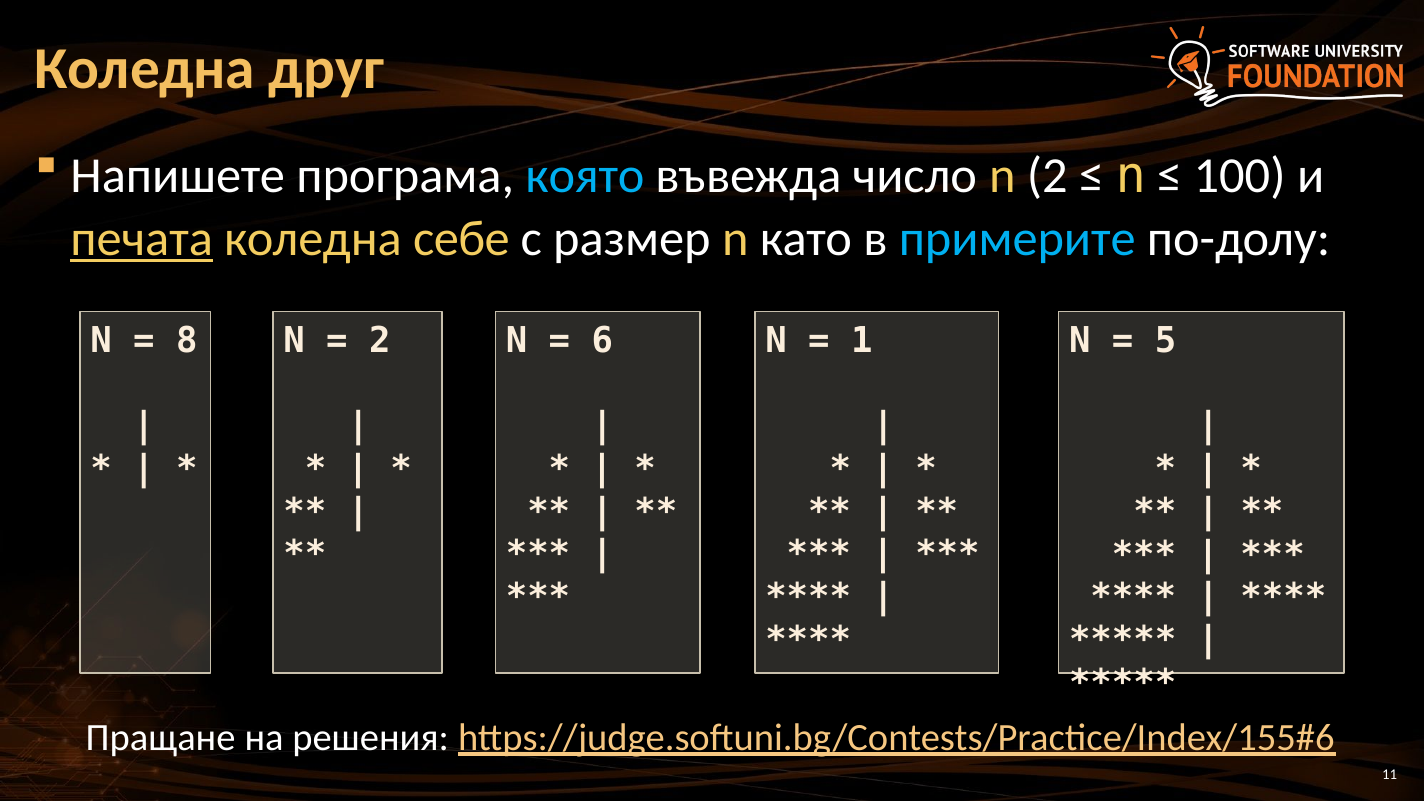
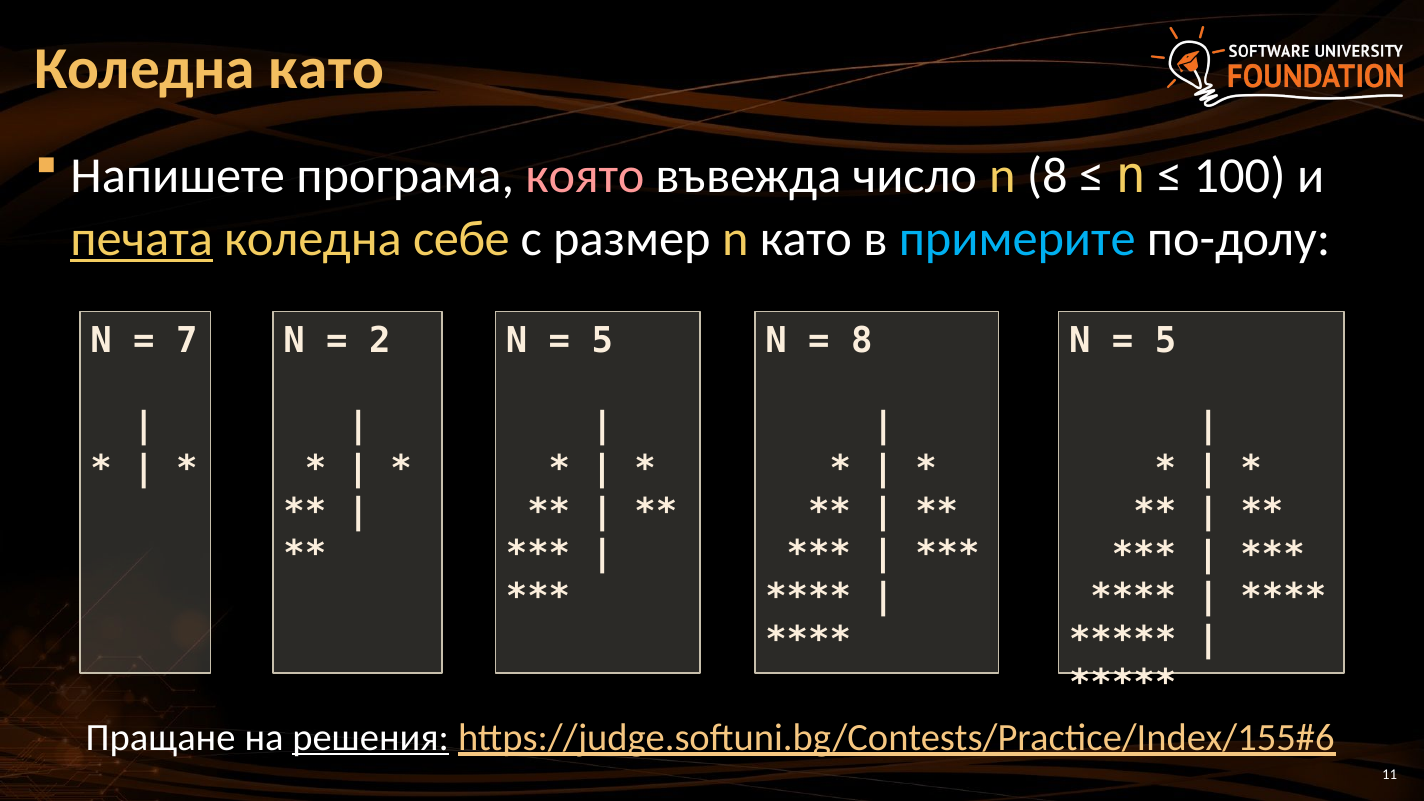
Коледна друг: друг -> като (327, 69)
която colour: light blue -> pink (585, 175)
n 2: 2 -> 8 (1047, 175)
8: 8 -> 7 (187, 341)
6: 6 -> 5 (602, 341)
1: 1 -> 8 (862, 341)
решения underline: none -> present (371, 738)
